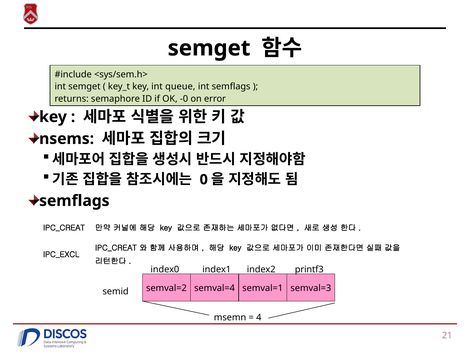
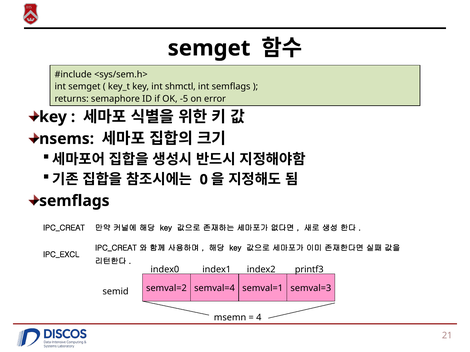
queue: queue -> shmctl (180, 87)
-0: -0 -> -5 (184, 99)
